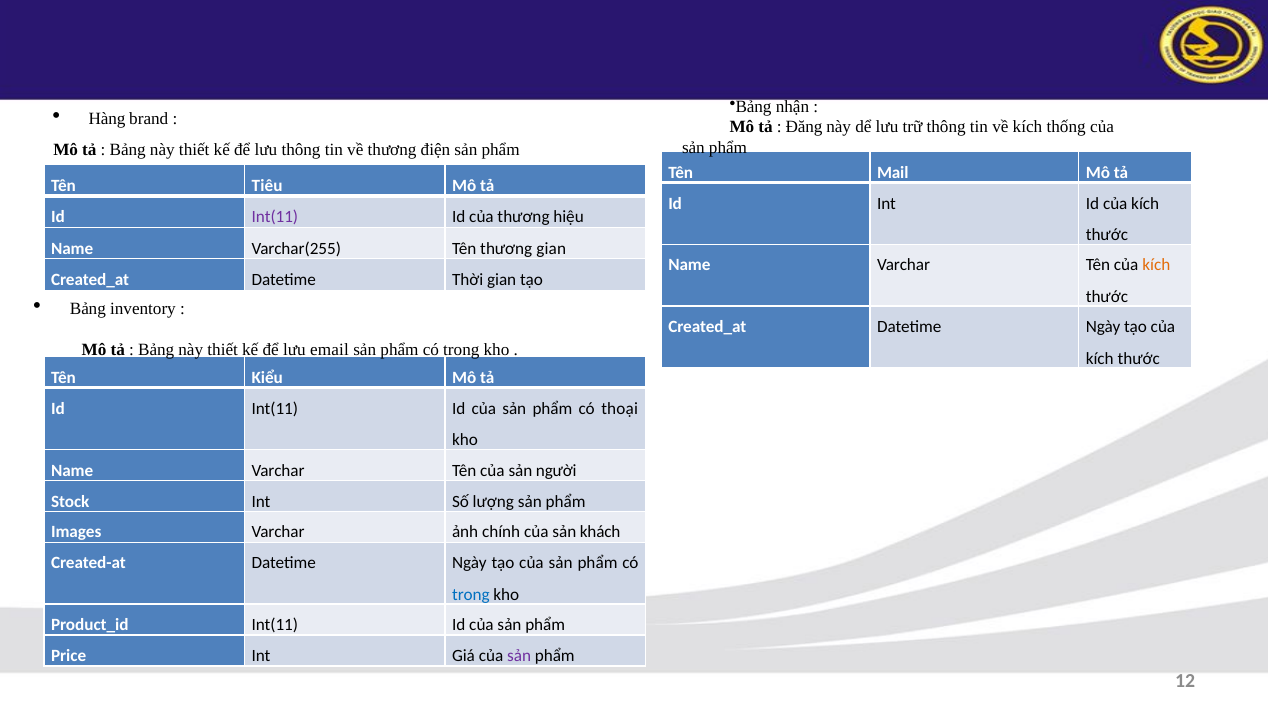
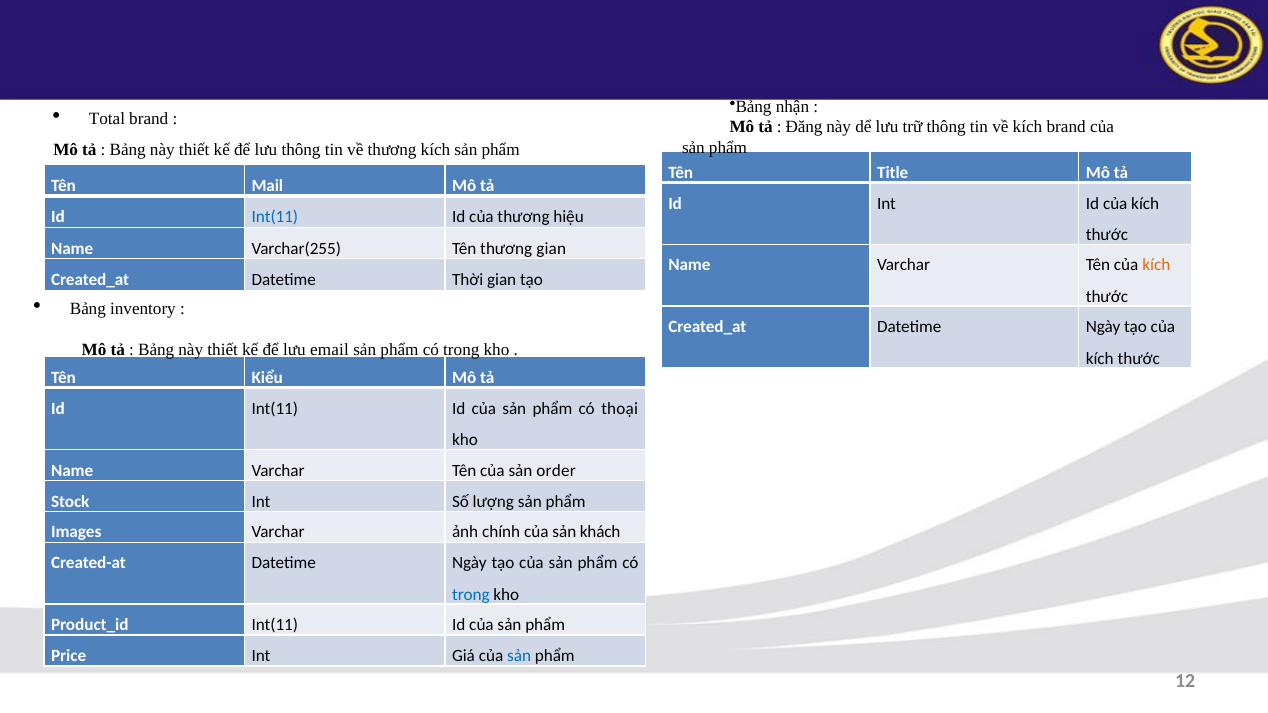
Hàng: Hàng -> Total (107, 119)
kích thống: thống -> brand (1066, 127)
thương điện: điện -> kích (435, 150)
Mail: Mail -> Title (893, 172)
Tiêu: Tiêu -> Mail (267, 186)
Int(11 colour: purple -> blue (275, 217)
người: người -> order (556, 471)
sản colour: purple -> blue (519, 656)
